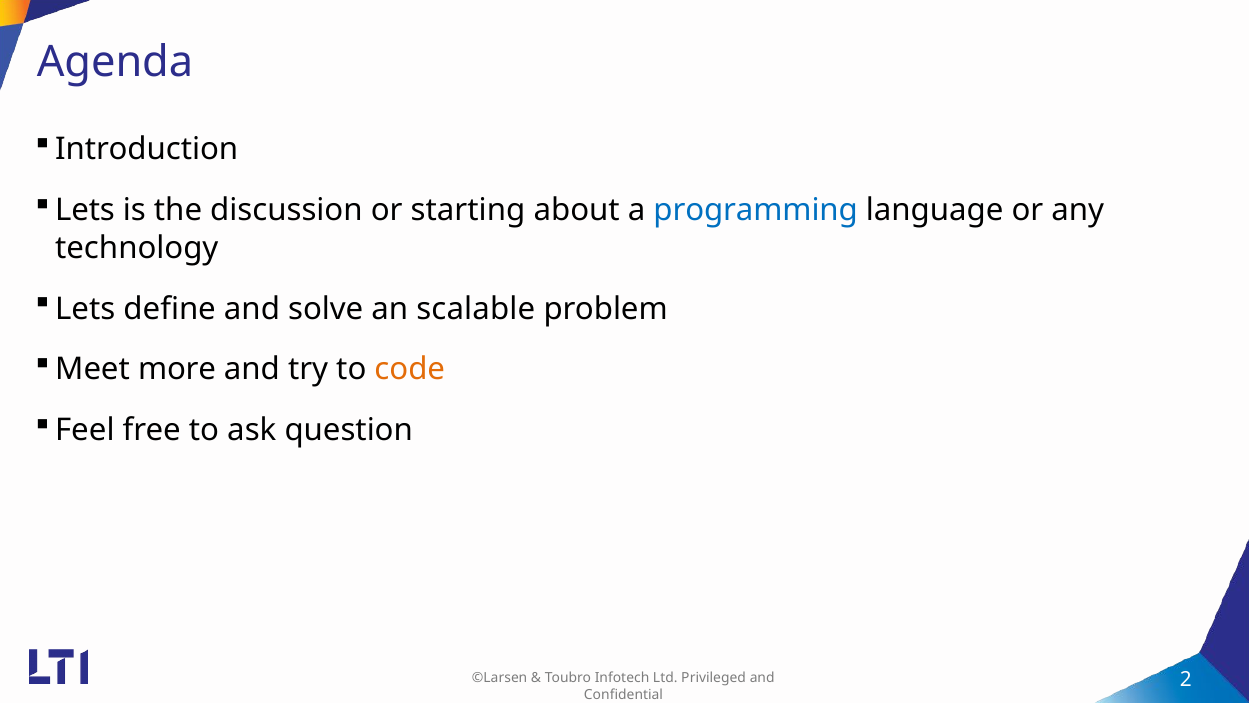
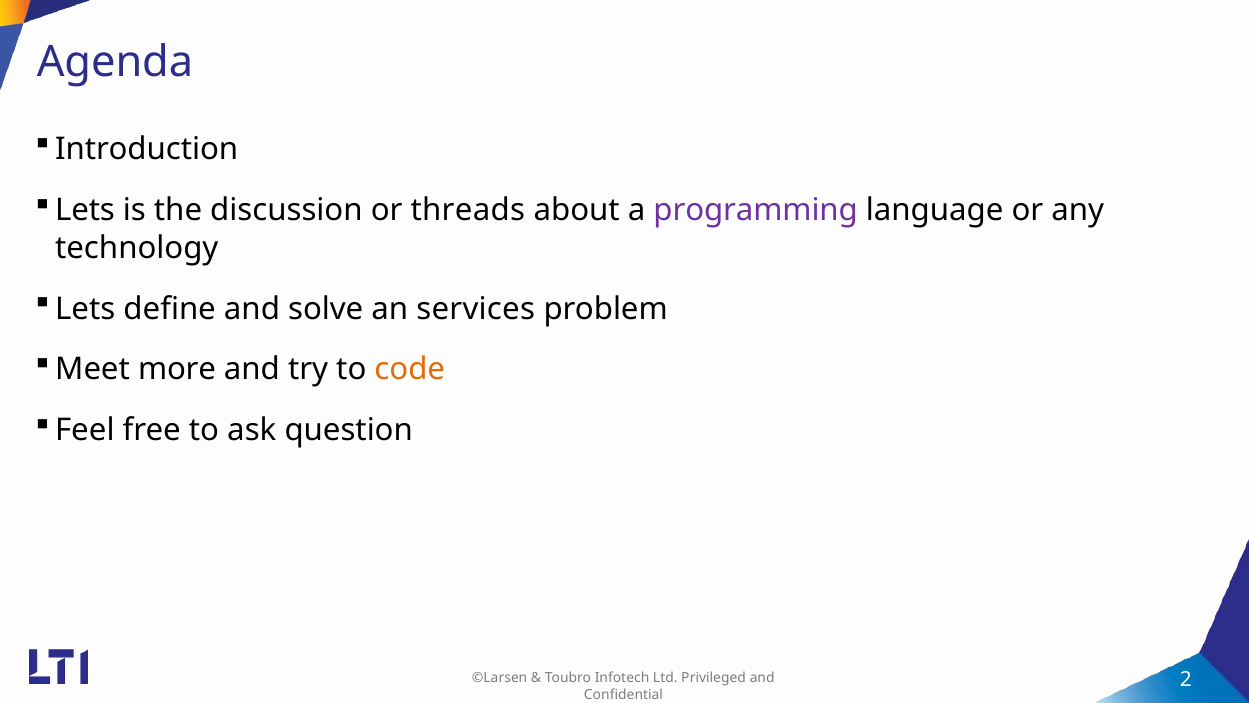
starting: starting -> threads (468, 210)
programming colour: blue -> purple (756, 210)
scalable: scalable -> services (476, 309)
